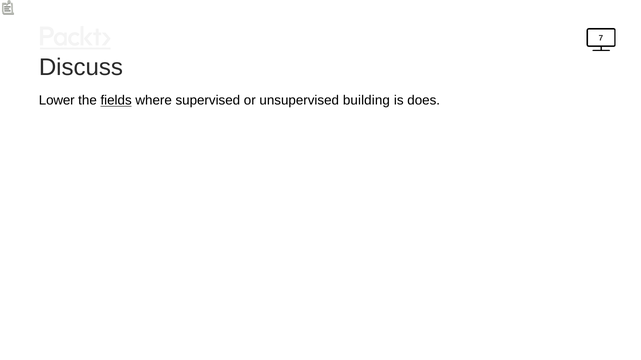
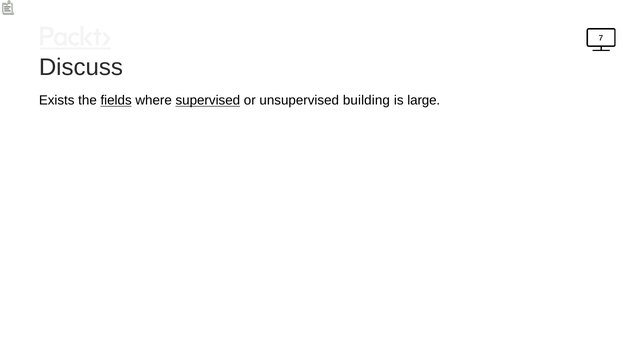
Lower: Lower -> Exists (57, 101)
supervised underline: none -> present (208, 101)
does: does -> large (424, 101)
